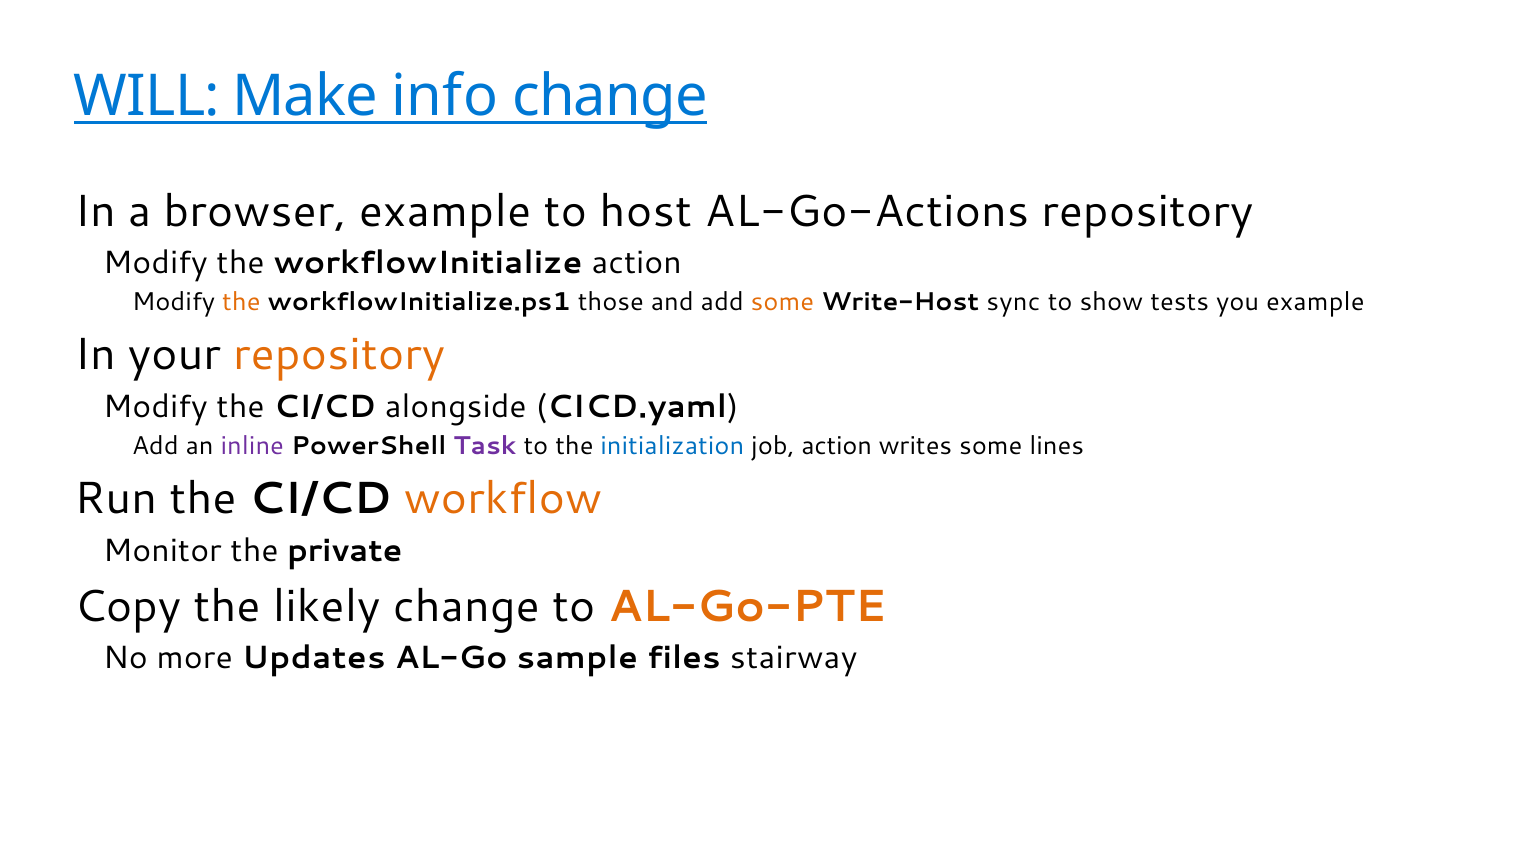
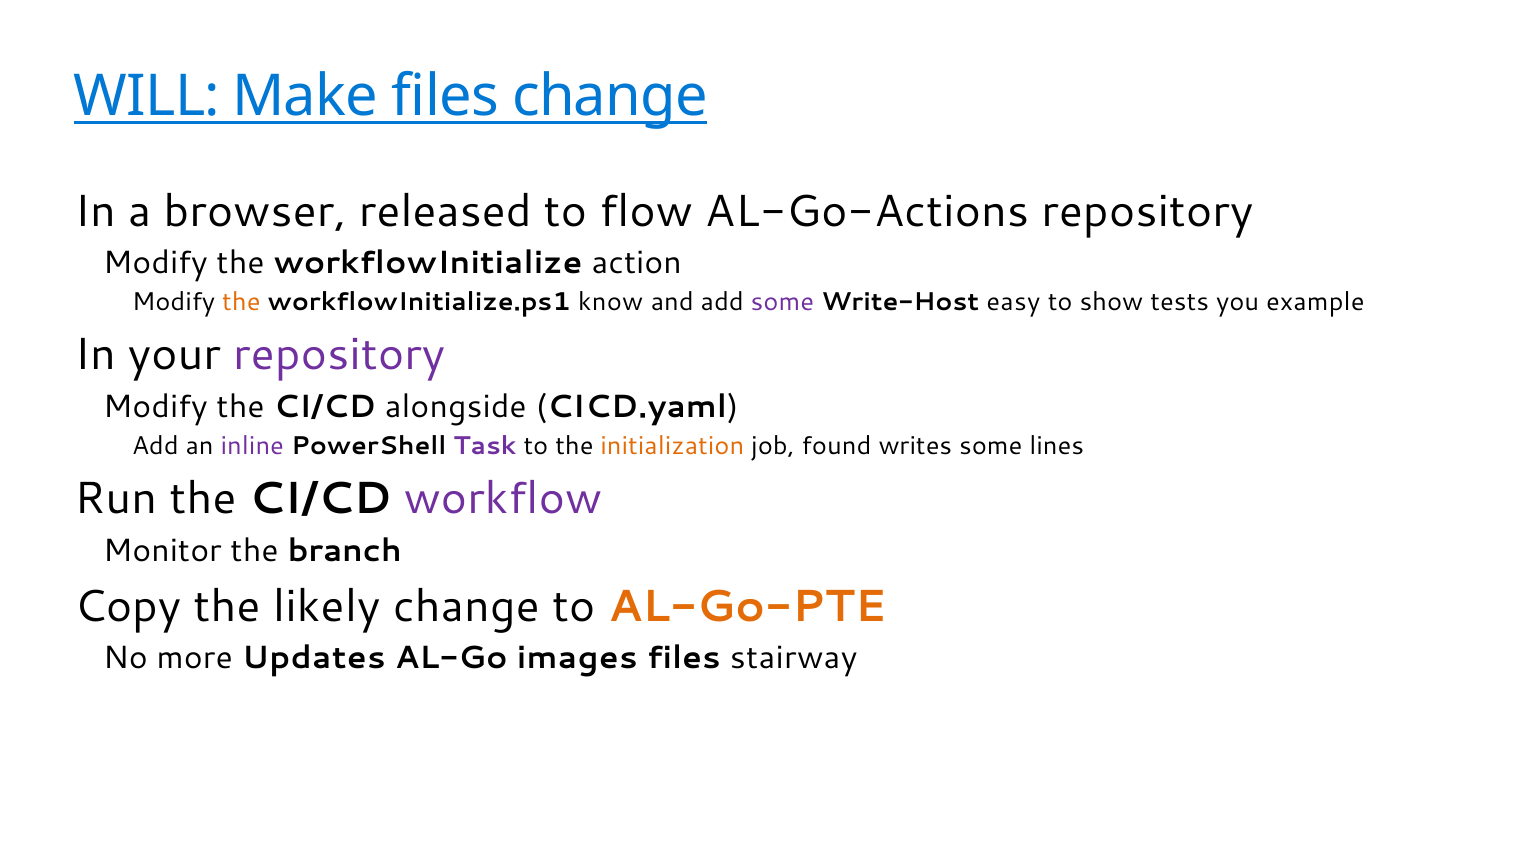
Make info: info -> files (445, 96)
browser example: example -> released (445, 211)
host: host -> flow (646, 211)
those: those -> know (611, 302)
some colour: orange -> purple (782, 302)
sync: sync -> easy (1013, 302)
repository colour: orange -> purple (339, 355)
initialization colour: blue -> orange (672, 446)
job action: action -> found (837, 446)
workflow colour: orange -> purple (503, 499)
private: private -> branch (345, 551)
sample: sample -> images (577, 658)
